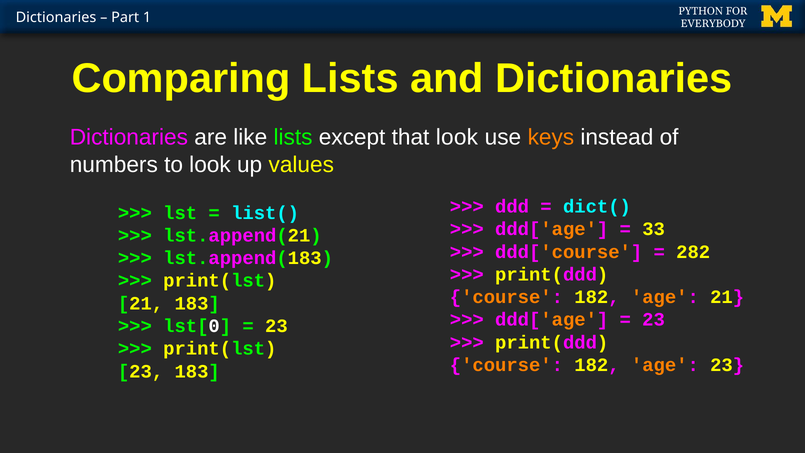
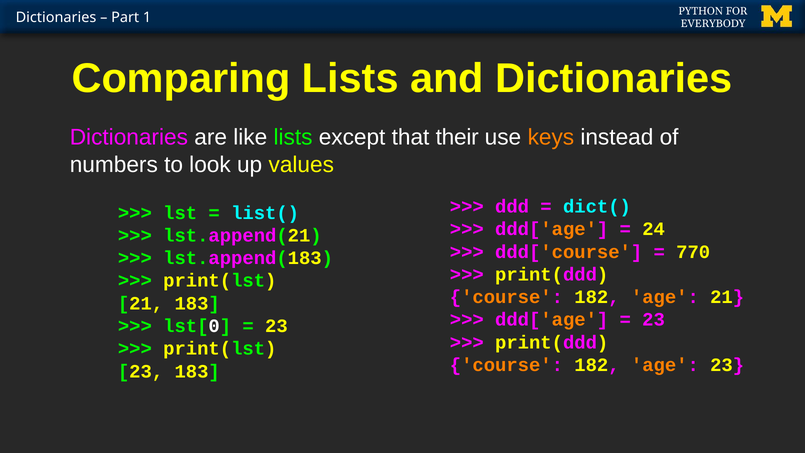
that look: look -> their (457, 137)
33: 33 -> 24 (654, 229)
282: 282 -> 770 (693, 252)
